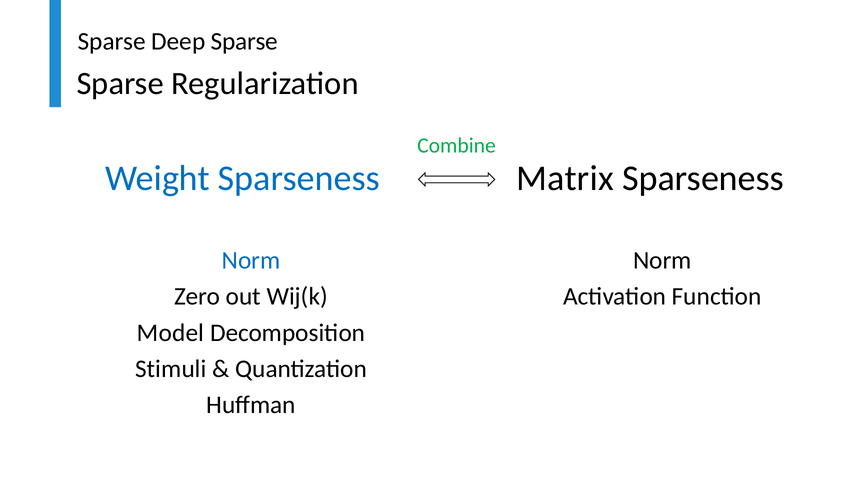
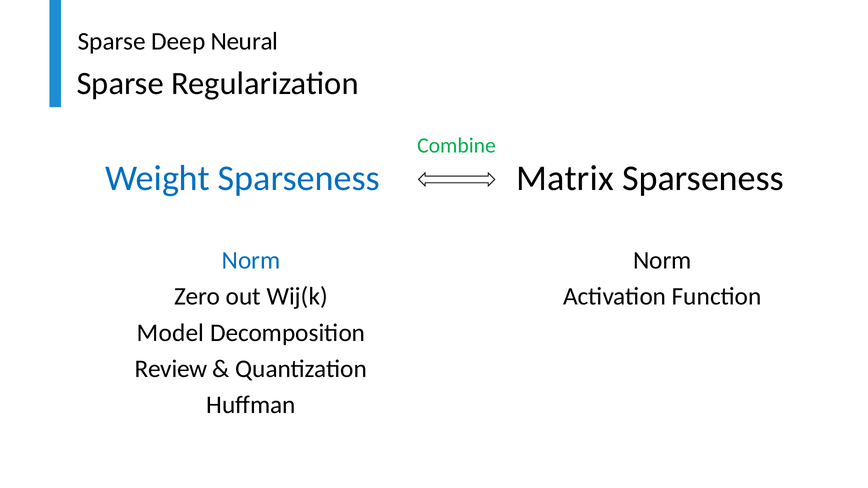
Deep Sparse: Sparse -> Neural (244, 41)
Stimuli: Stimuli -> Review (171, 369)
